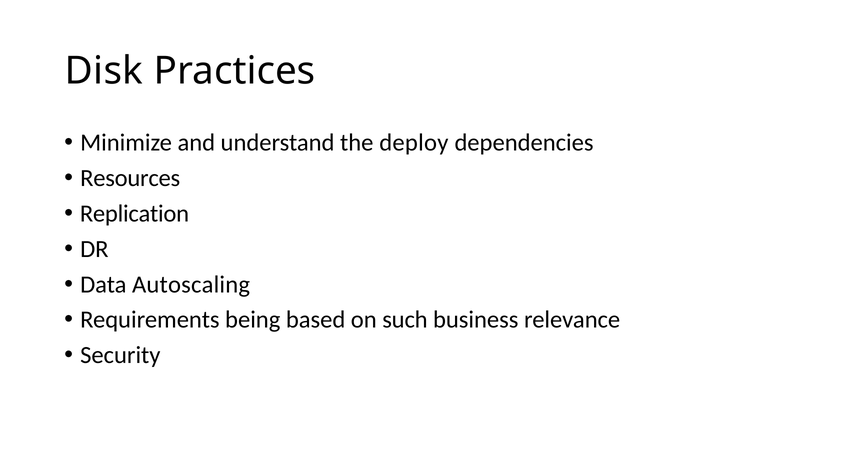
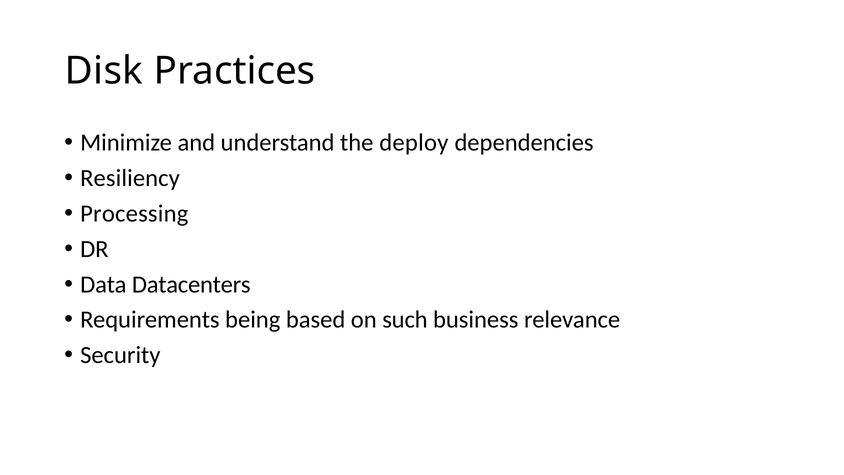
Resources: Resources -> Resiliency (130, 178)
Replication: Replication -> Processing (134, 213)
Autoscaling: Autoscaling -> Datacenters (191, 284)
